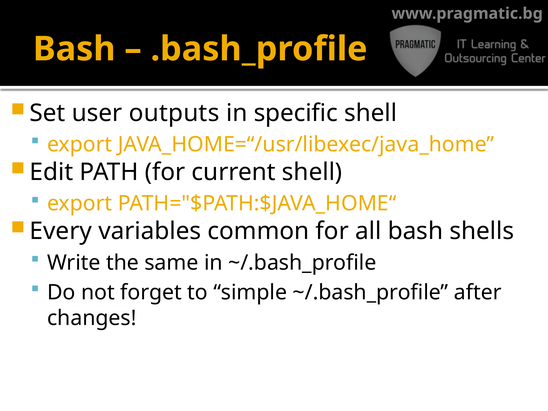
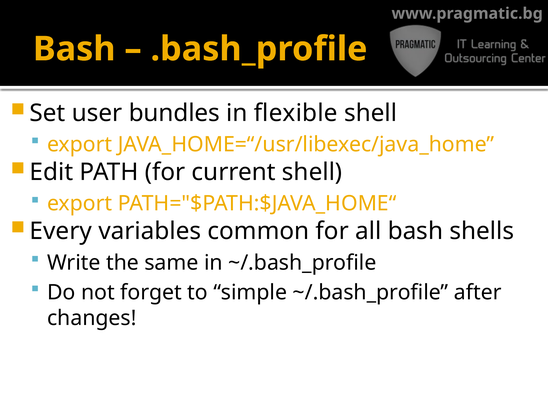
outputs: outputs -> bundles (174, 113)
specific: specific -> flexible (296, 113)
